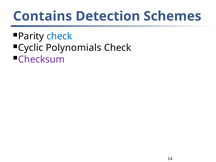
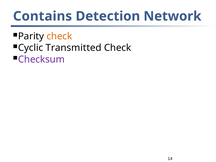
Schemes: Schemes -> Network (172, 16)
check colour: blue -> orange (59, 36)
Polynomials: Polynomials -> Transmitted (74, 48)
